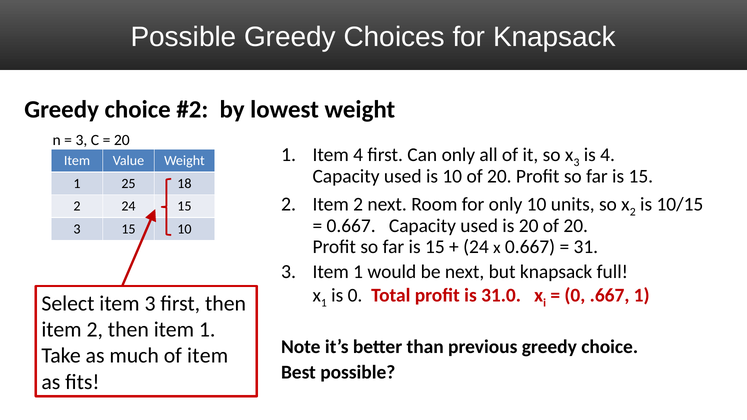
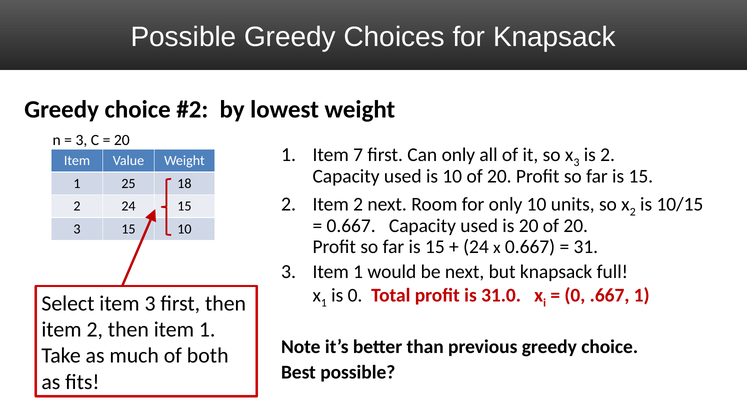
Item 4: 4 -> 7 (358, 155)
is 4: 4 -> 2 (608, 155)
of item: item -> both (208, 356)
